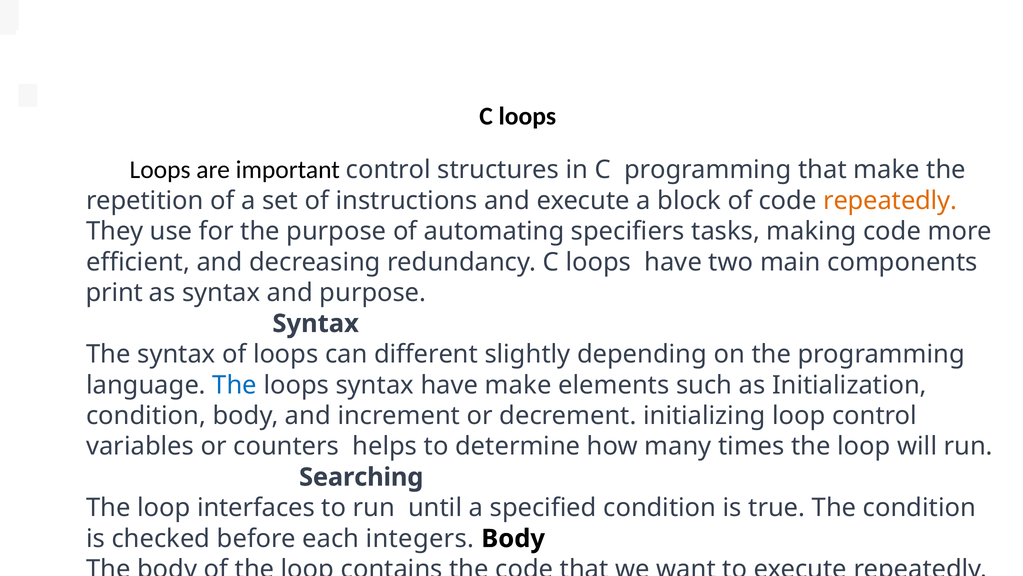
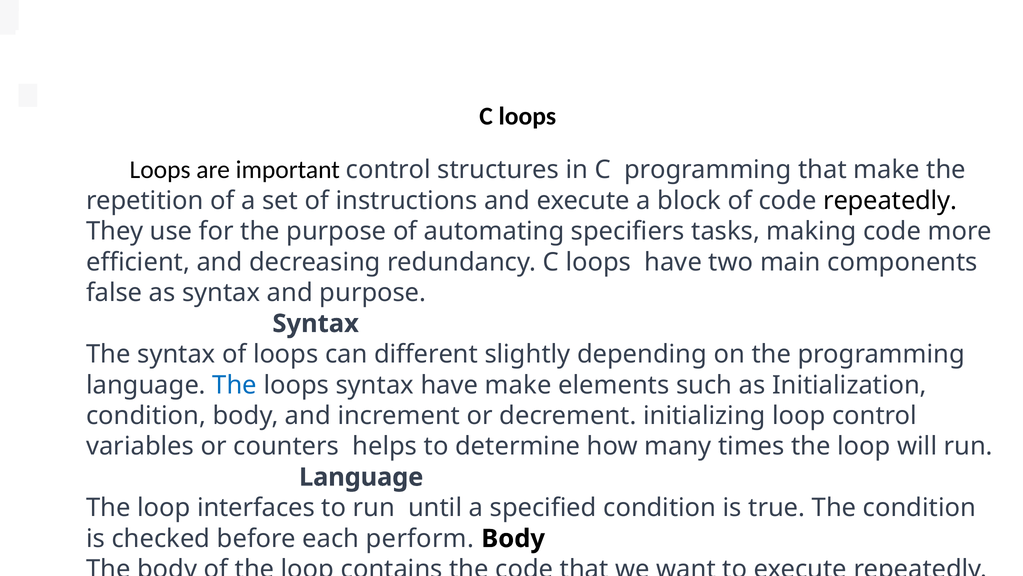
repeatedly colour: orange -> black (890, 201)
print: print -> false (114, 293)
Searching: Searching -> Language (361, 477)
integers: integers -> perform (420, 538)
